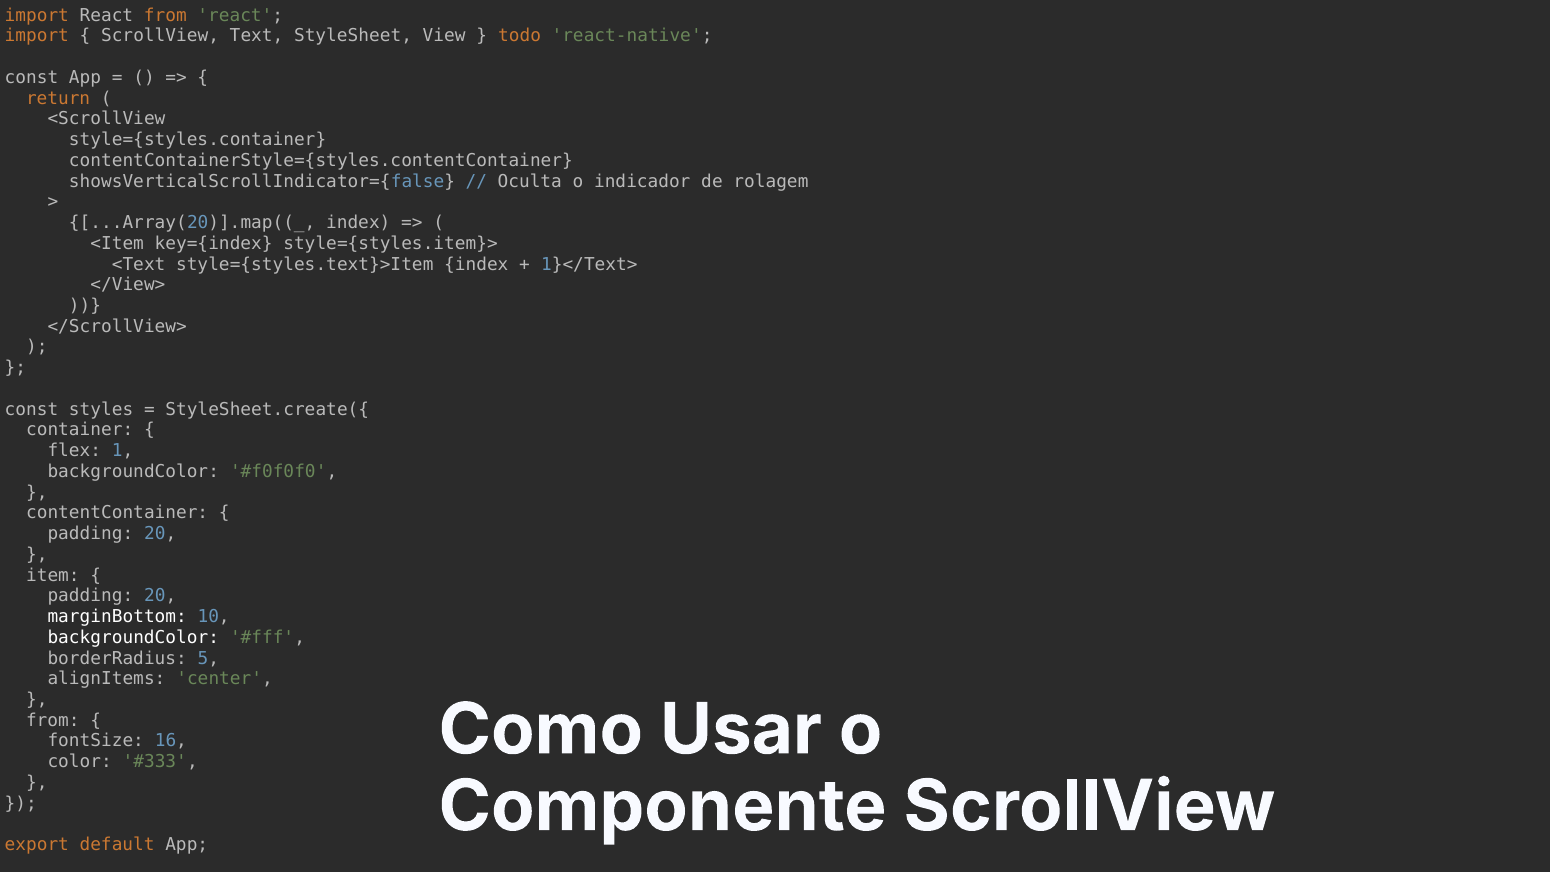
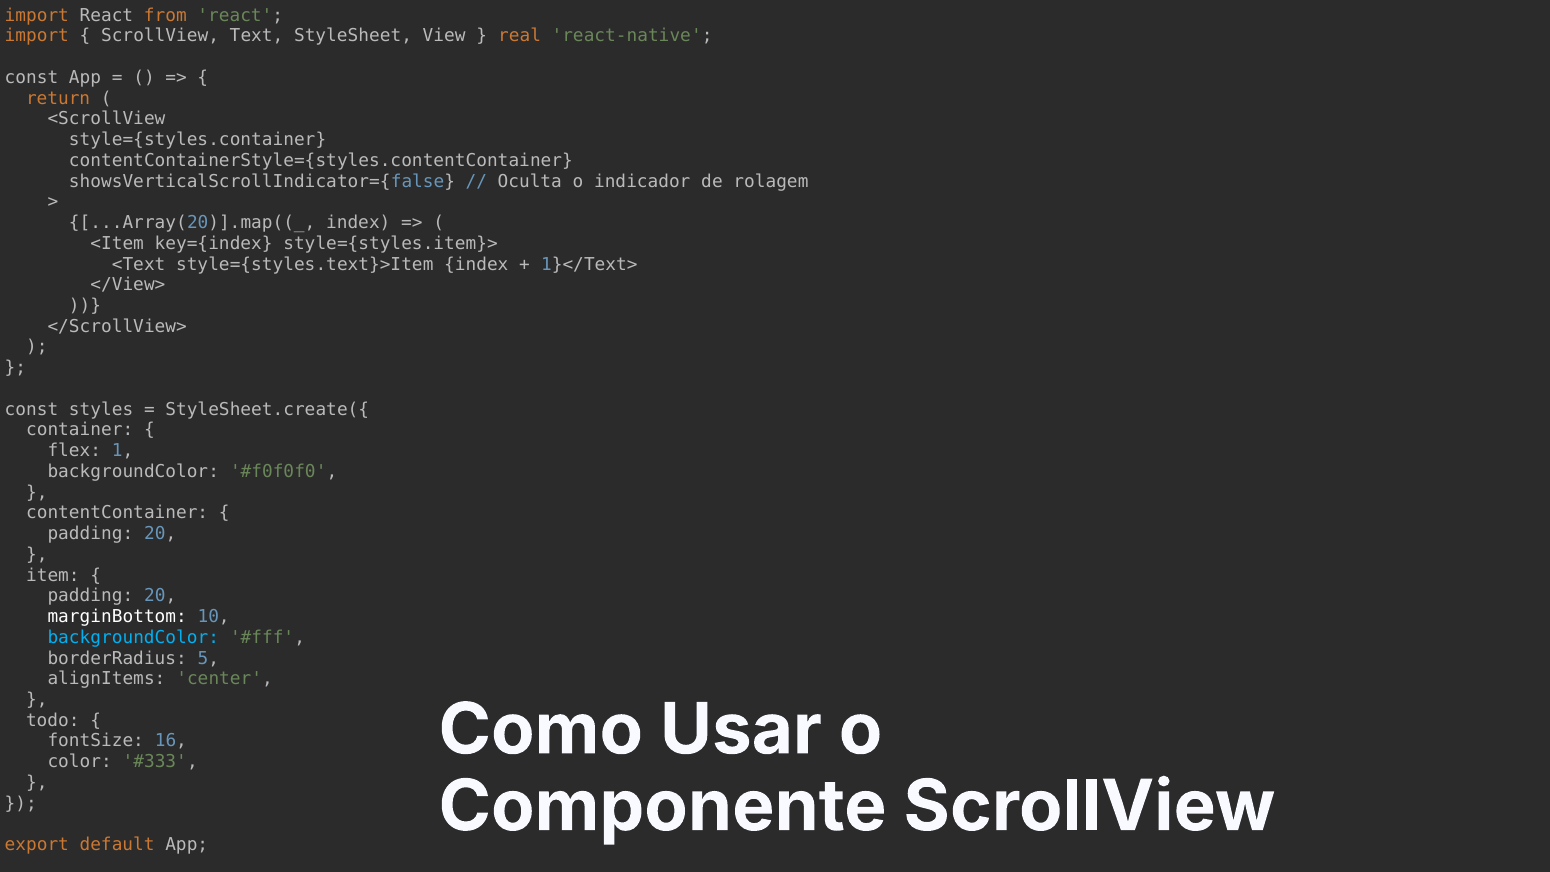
todo: todo -> real (520, 36)
backgroundColor colour: white -> light blue (133, 637)
from: from -> todo (53, 720)
